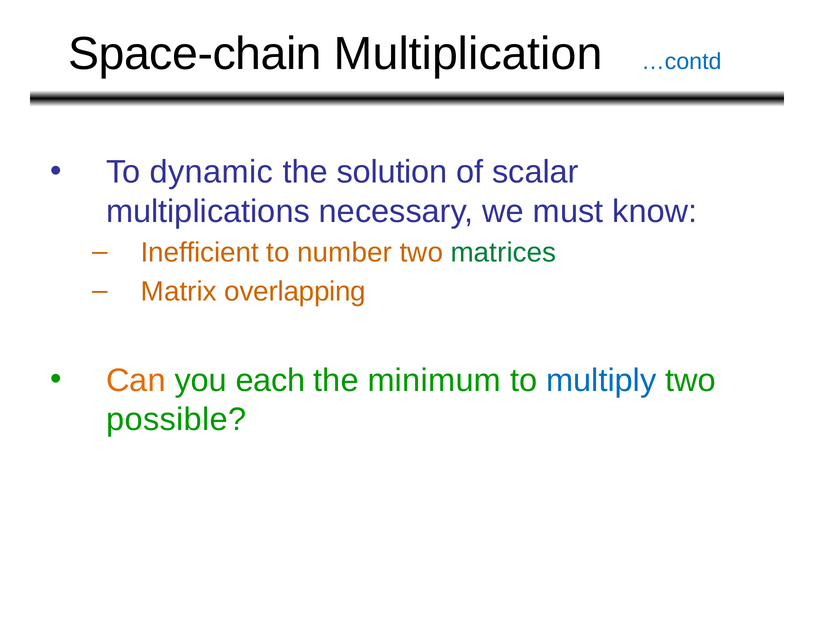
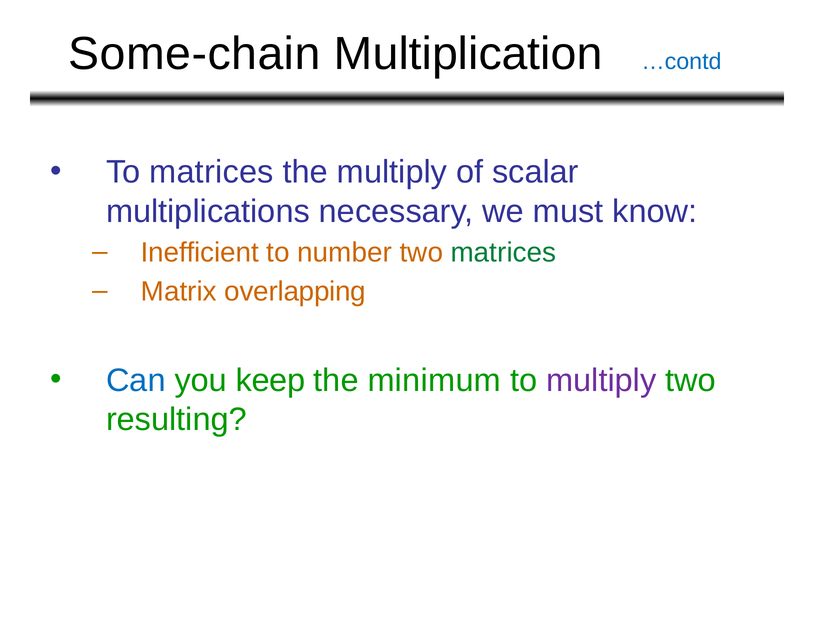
Space-chain: Space-chain -> Some-chain (195, 54)
To dynamic: dynamic -> matrices (211, 172)
the solution: solution -> multiply (392, 172)
Can colour: orange -> blue (136, 381)
each: each -> keep (270, 381)
multiply colour: blue -> purple (601, 381)
possible: possible -> resulting (176, 420)
